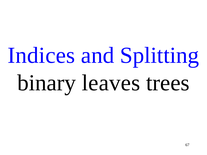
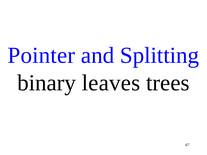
Indices: Indices -> Pointer (41, 55)
